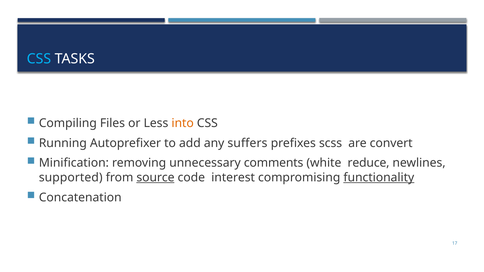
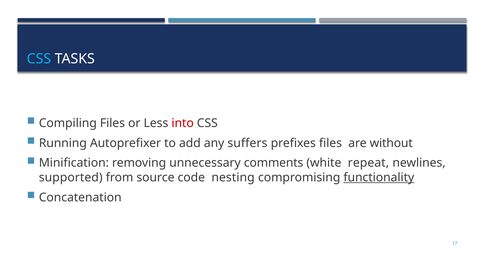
into colour: orange -> red (183, 123)
prefixes scss: scss -> files (331, 143)
convert: convert -> without (391, 143)
reduce: reduce -> repeat (368, 163)
source underline: present -> none (155, 178)
interest: interest -> nesting (233, 178)
